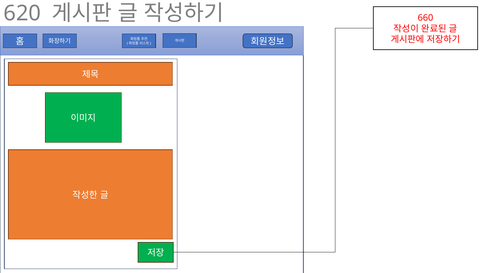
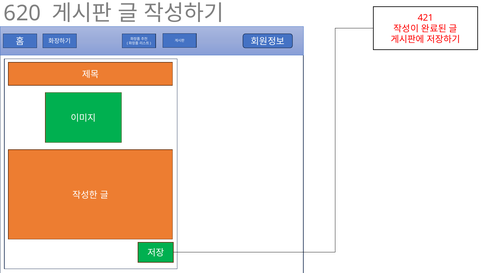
660: 660 -> 421 (425, 18)
